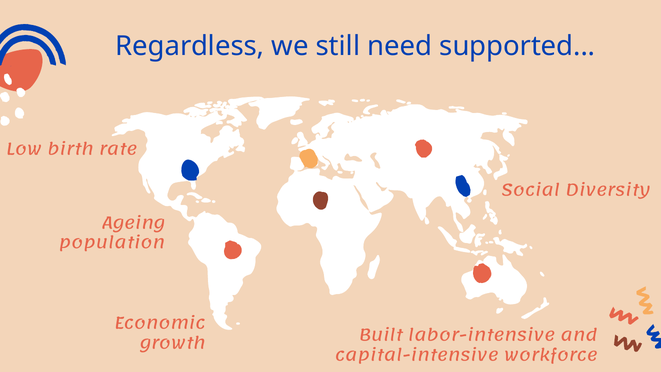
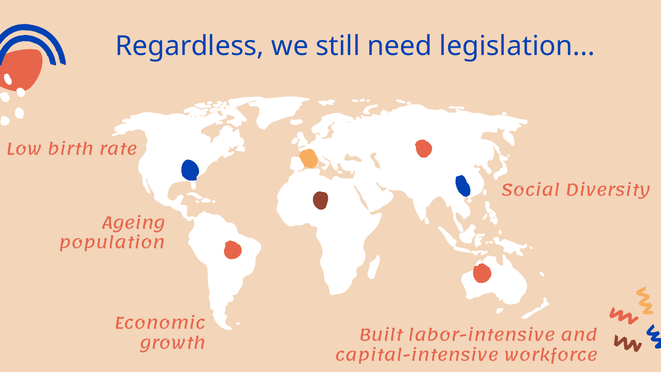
supported: supported -> legislation (517, 46)
